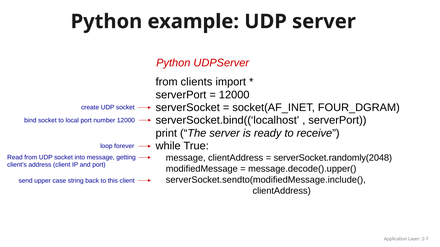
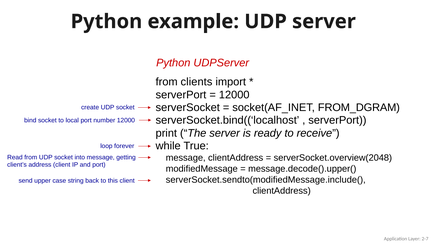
FOUR_DGRAM: FOUR_DGRAM -> FROM_DGRAM (359, 108)
serverSocket.randomly(2048: serverSocket.randomly(2048 -> serverSocket.overview(2048 (333, 158)
